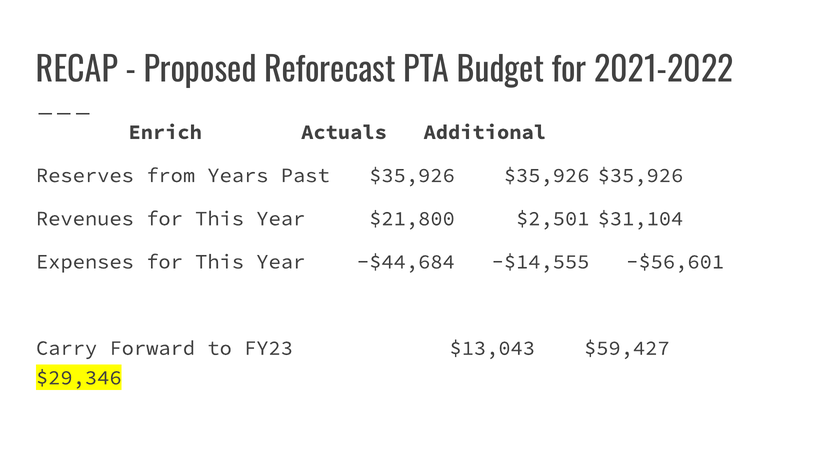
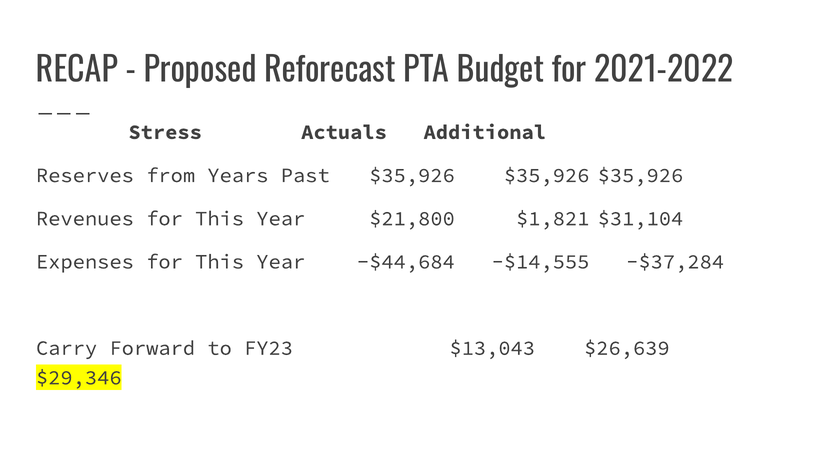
Enrich: Enrich -> Stress (165, 132)
$2,501: $2,501 -> $1,821 (553, 219)
-$56,601: -$56,601 -> -$37,284 (675, 262)
$59,427: $59,427 -> $26,639 (627, 348)
